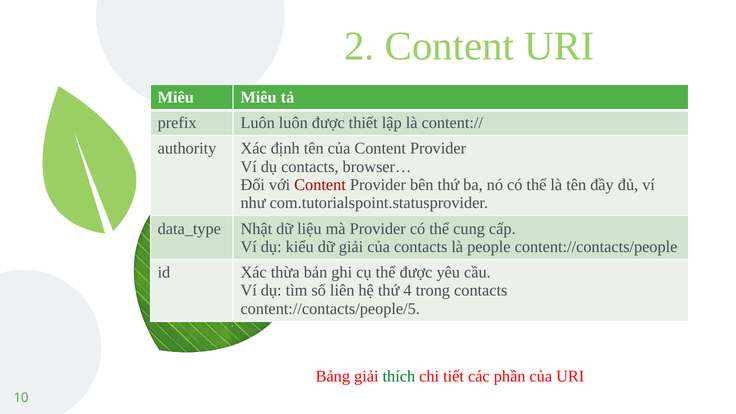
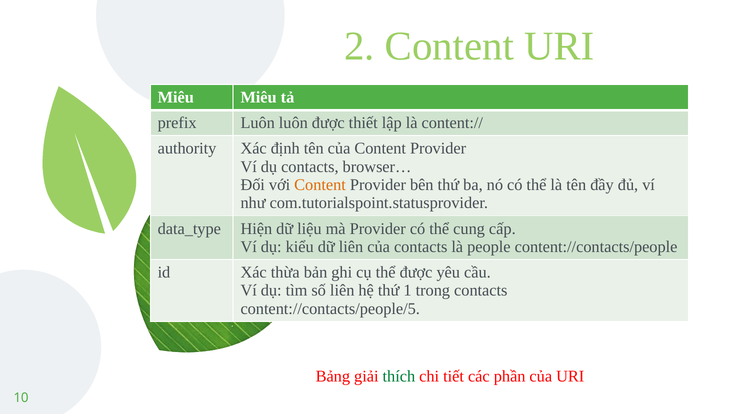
Content colour: red -> orange (320, 185)
Nhật: Nhật -> Hiện (256, 229)
dữ giải: giải -> liên (351, 247)
4: 4 -> 1 (408, 291)
